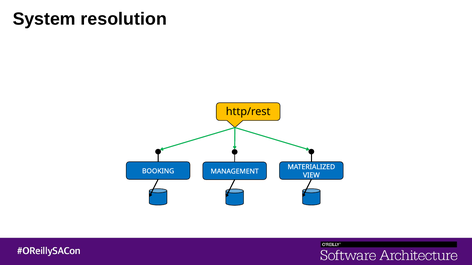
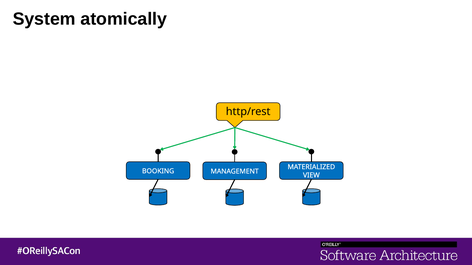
resolution: resolution -> atomically (124, 19)
